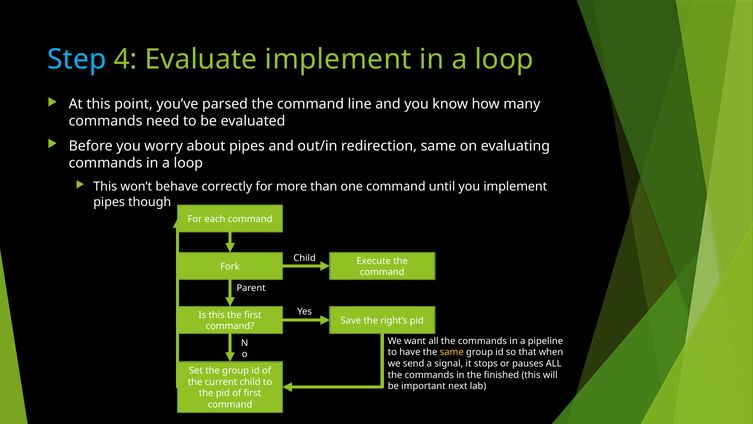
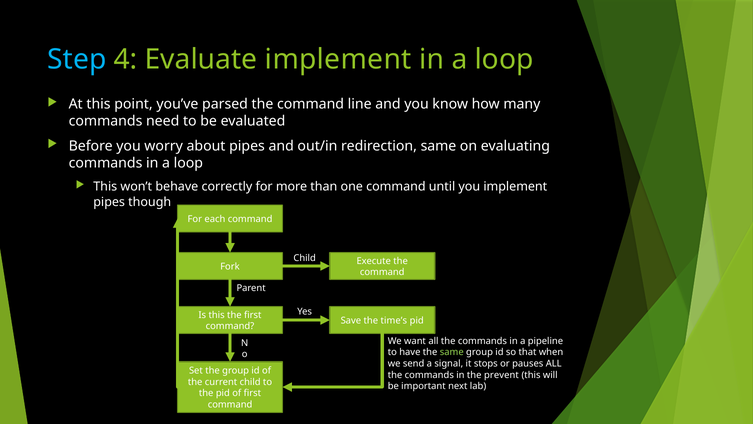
right’s: right’s -> time’s (394, 320)
same colour: yellow -> light green (452, 352)
finished: finished -> prevent (501, 375)
